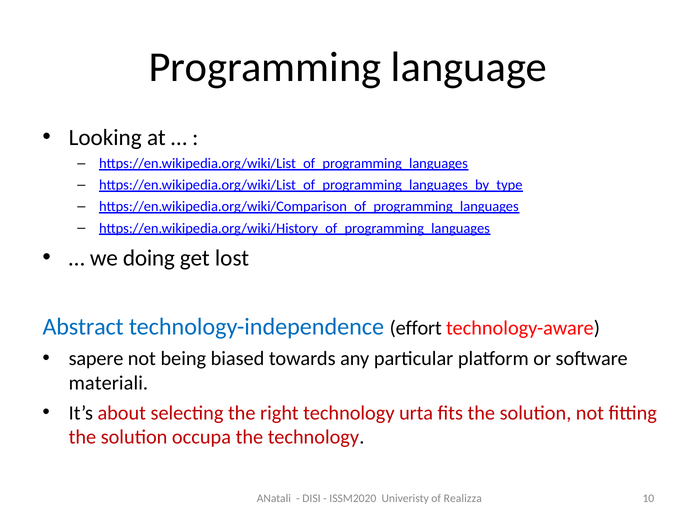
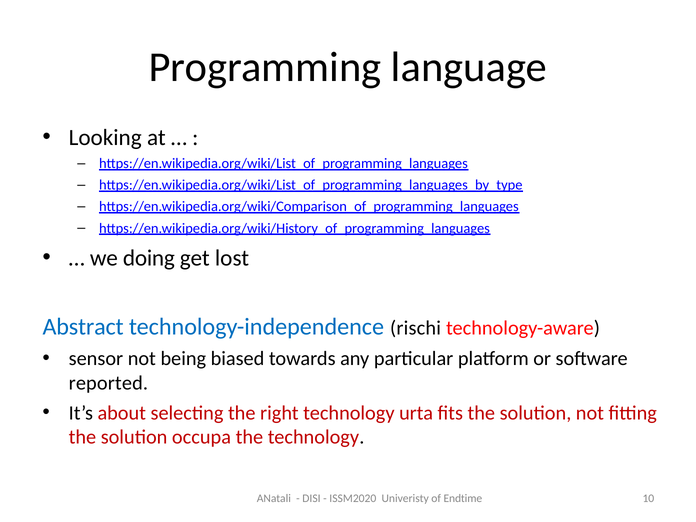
effort: effort -> rischi (415, 328)
sapere: sapere -> sensor (96, 359)
materiali: materiali -> reported (108, 383)
Realizza: Realizza -> Endtime (463, 499)
